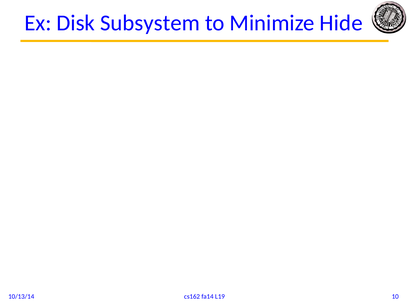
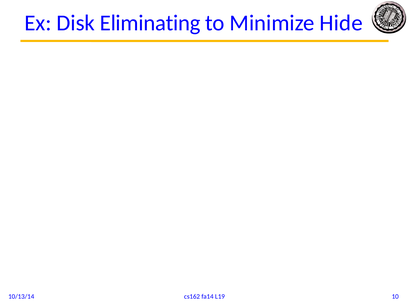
Subsystem: Subsystem -> Eliminating (150, 23)
